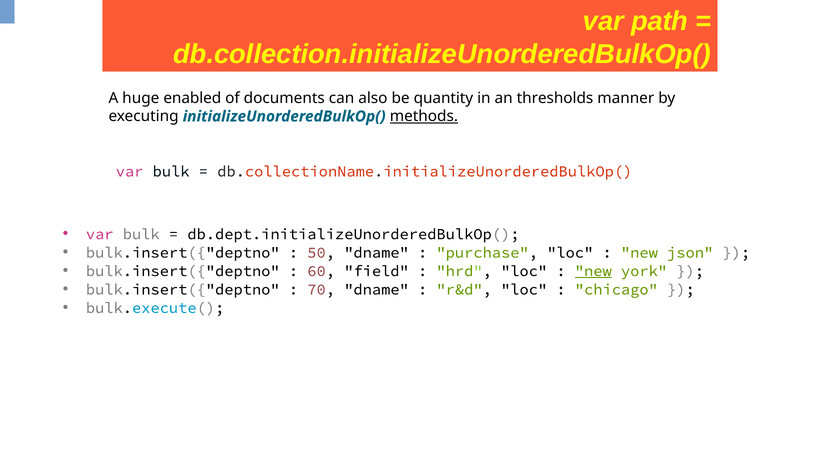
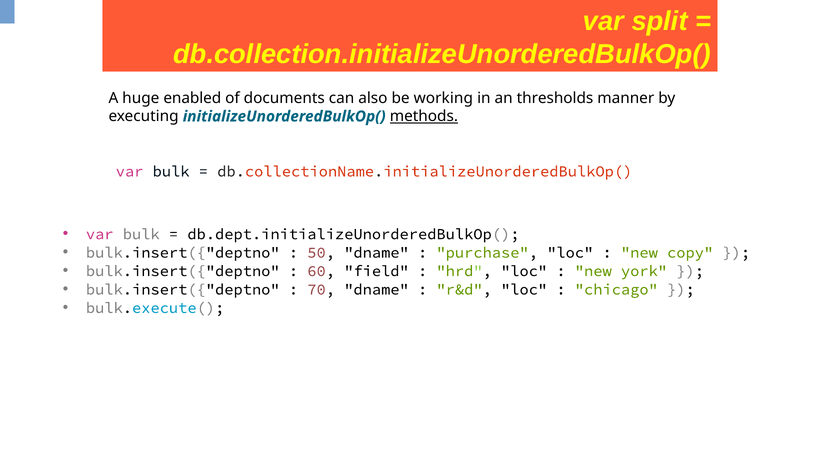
path: path -> split (660, 21)
quantity: quantity -> working (443, 98)
json: json -> copy (690, 253)
new underline: present -> none (593, 271)
